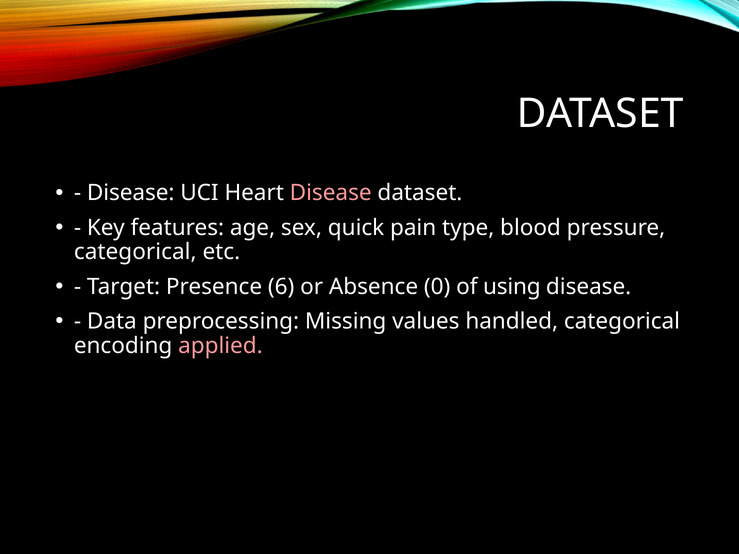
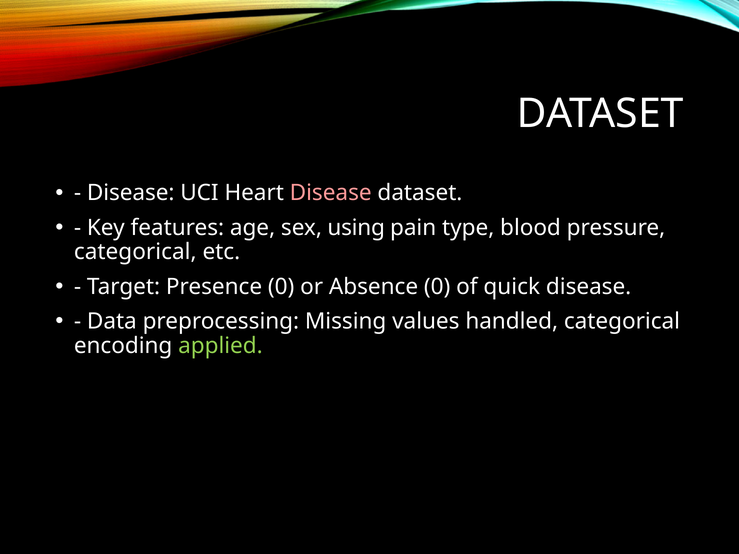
quick: quick -> using (356, 228)
Presence 6: 6 -> 0 (281, 287)
using: using -> quick (512, 287)
applied colour: pink -> light green (220, 346)
